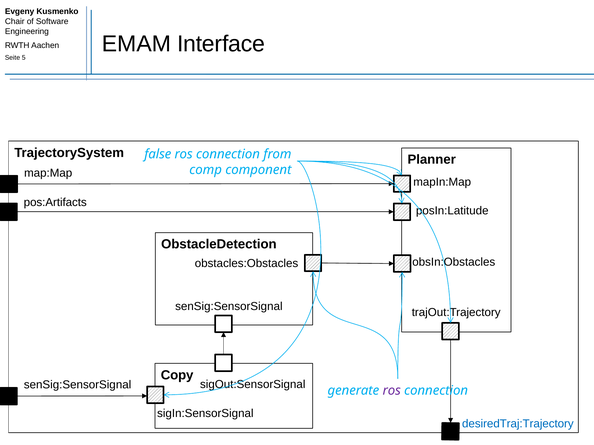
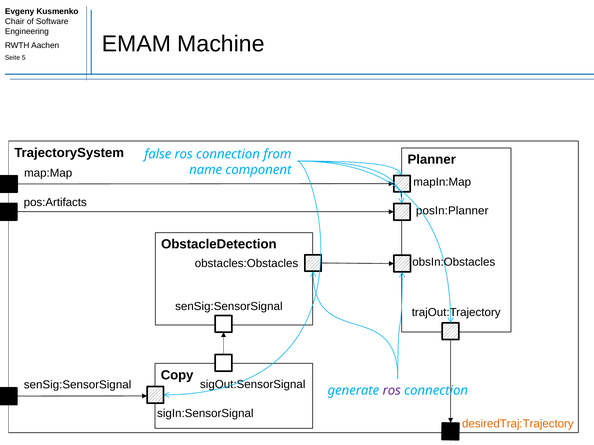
Interface: Interface -> Machine (221, 44)
comp: comp -> name (206, 170)
posIn:Latitude: posIn:Latitude -> posIn:Planner (452, 211)
desiredTraj:Trajectory colour: blue -> orange (518, 424)
